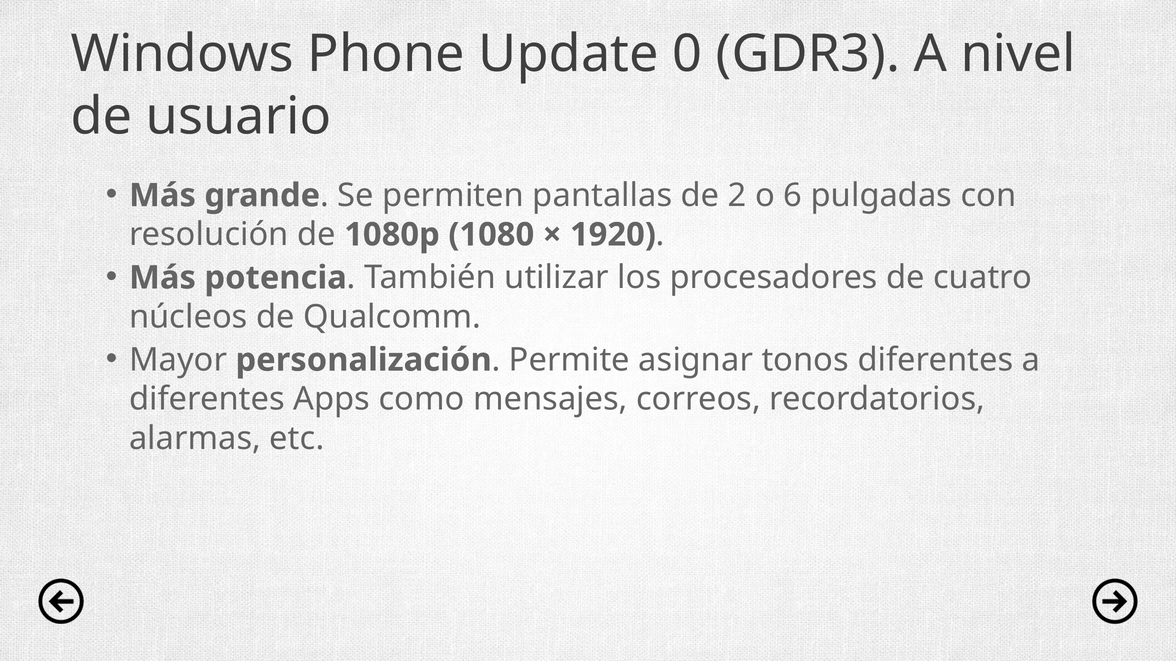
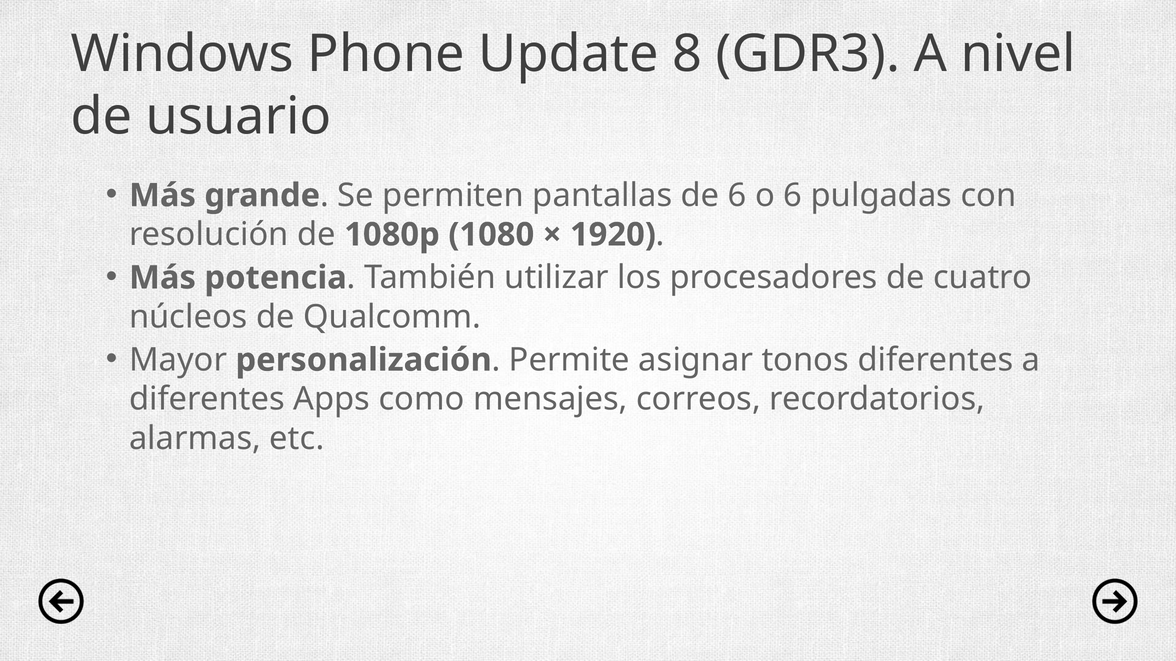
0: 0 -> 8 (687, 54)
de 2: 2 -> 6 (737, 196)
